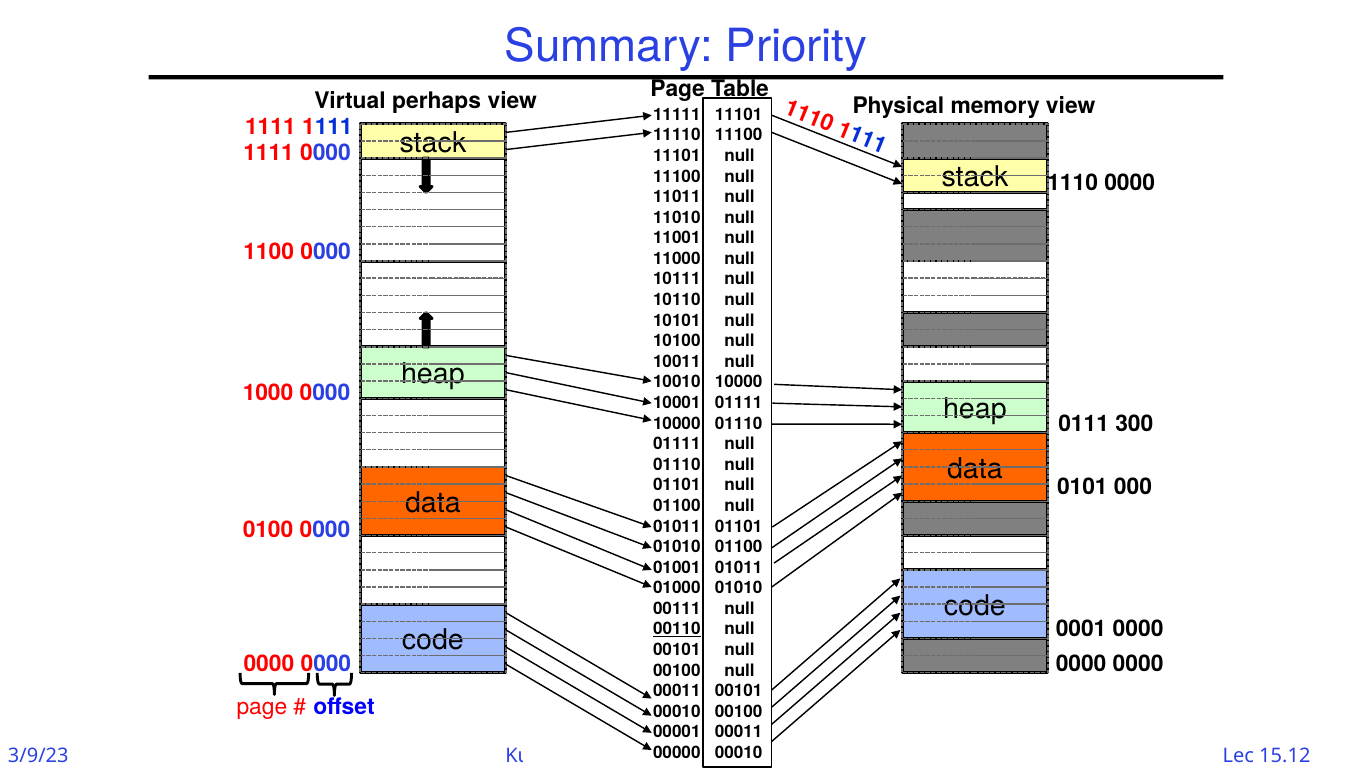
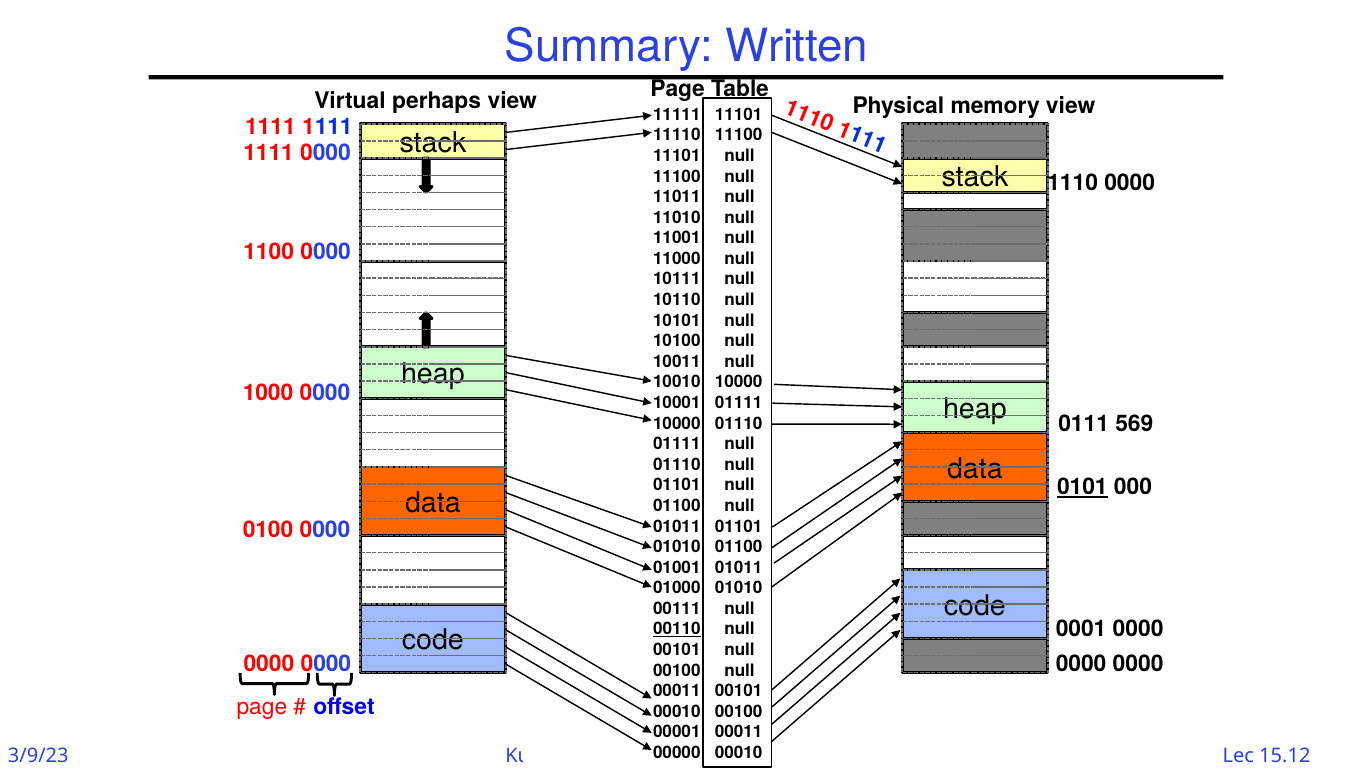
Priority: Priority -> Written (797, 47)
300: 300 -> 569 (1134, 423)
0101 underline: none -> present (1082, 487)
